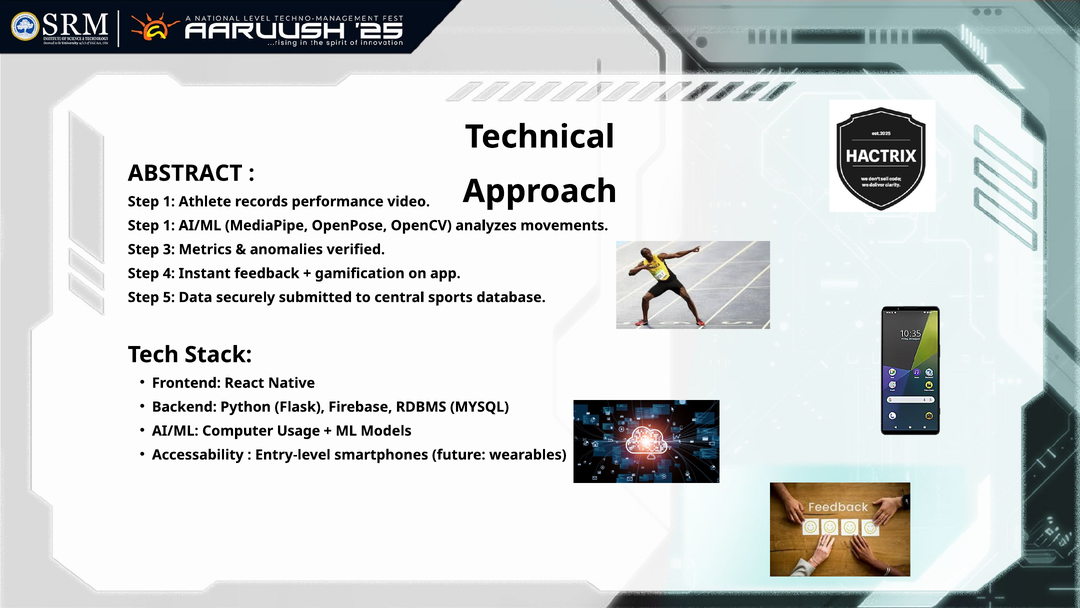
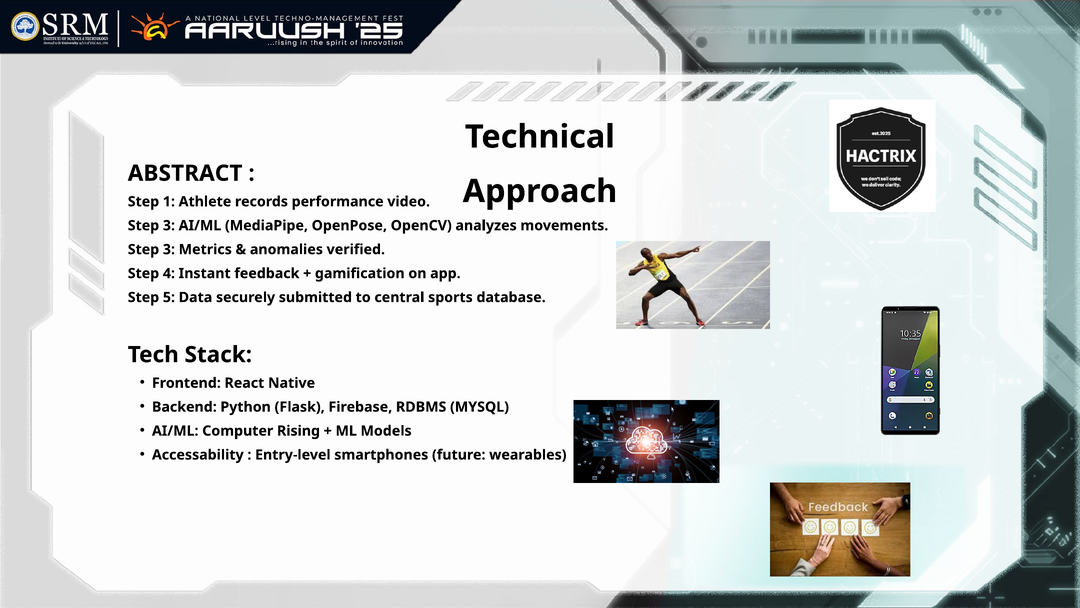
1: 1 -> 3 (169, 225)
Usage: Usage -> Rising (298, 431)
